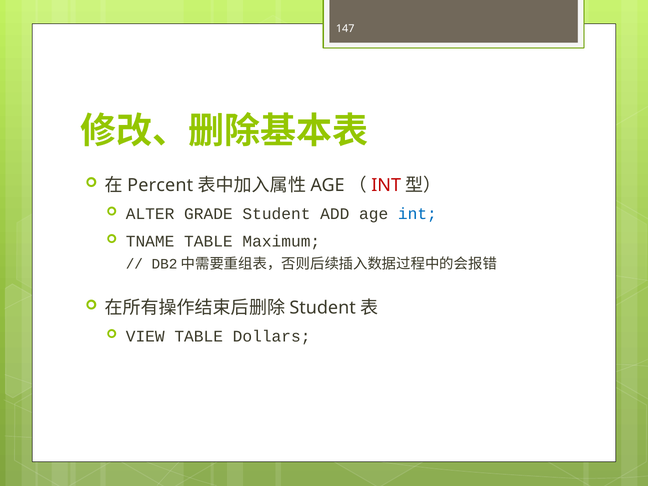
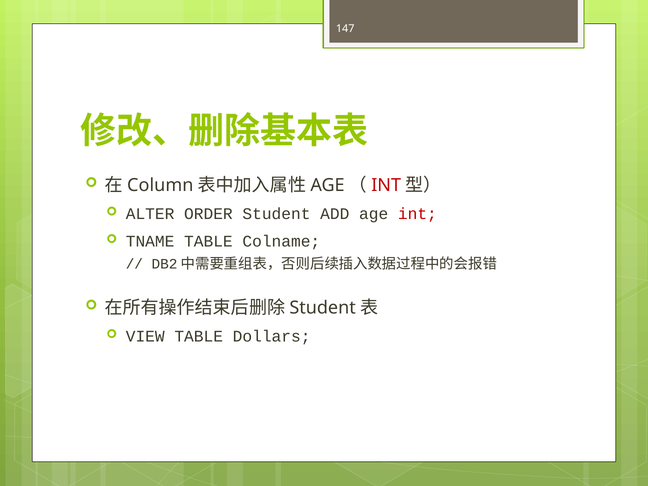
Percent: Percent -> Column (160, 185)
GRADE: GRADE -> ORDER (208, 214)
int colour: blue -> red (417, 214)
Maximum: Maximum -> Colname (281, 241)
